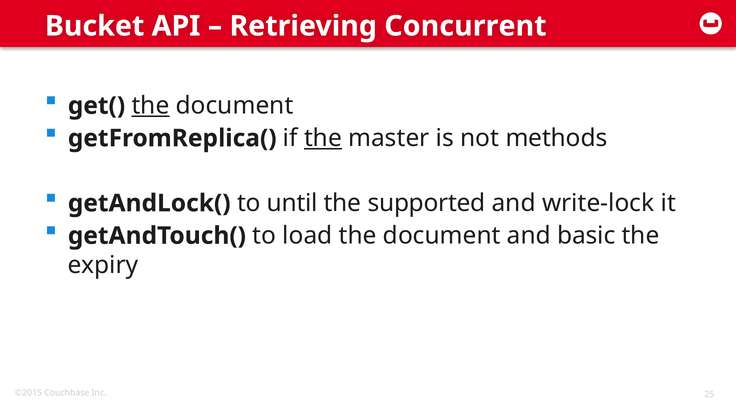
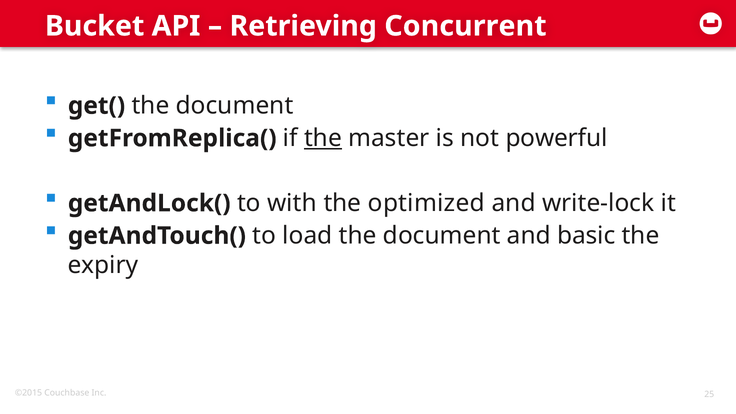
the underline: present -> none (151, 106)
methods: methods -> powerful (556, 138)
until: until -> with (292, 203)
supported: supported -> optimized (426, 203)
